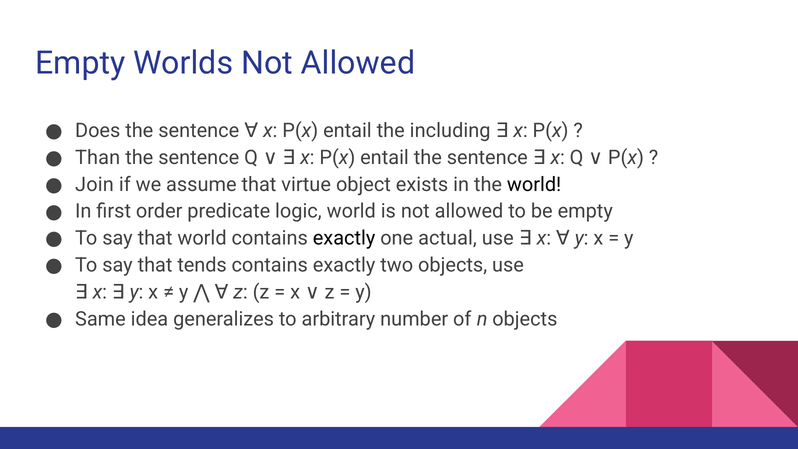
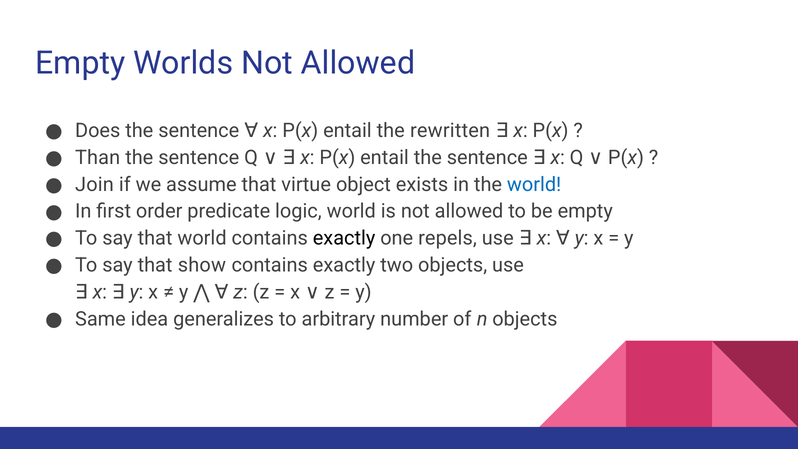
including: including -> rewritten (450, 131)
world colour: black -> blue (534, 184)
actual: actual -> repels (447, 238)
tends: tends -> show (202, 265)
